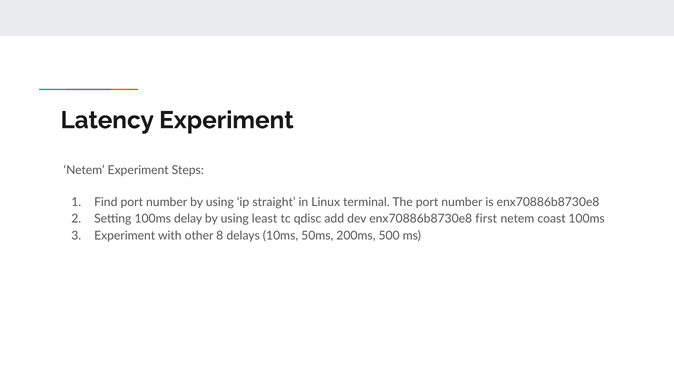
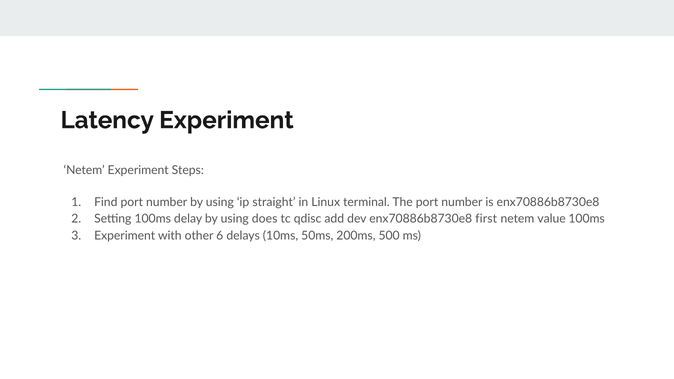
least: least -> does (265, 219)
coast: coast -> value (552, 219)
8: 8 -> 6 (220, 236)
